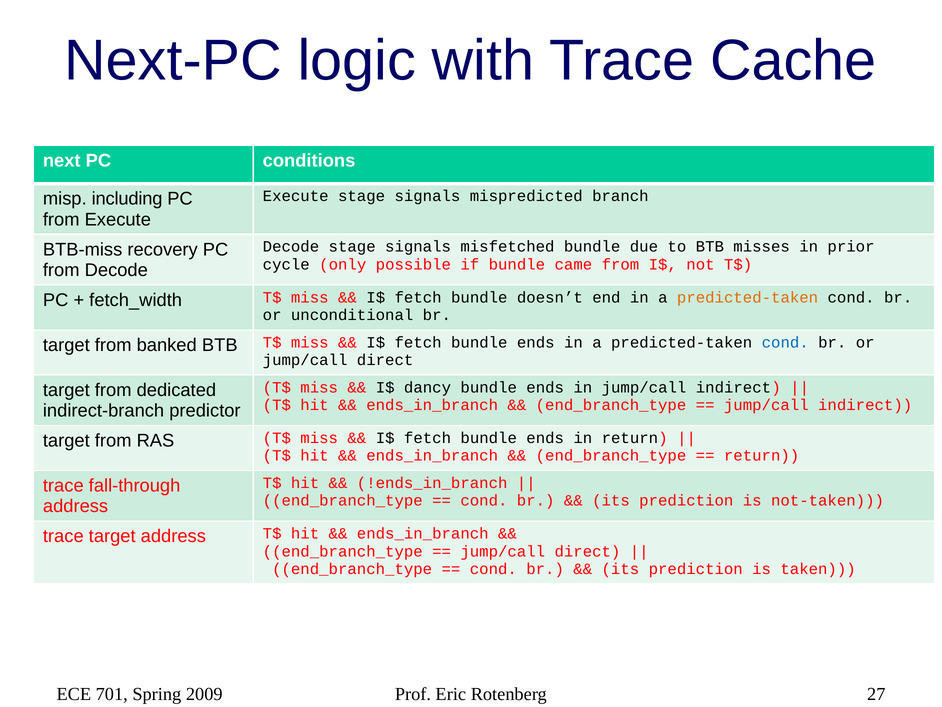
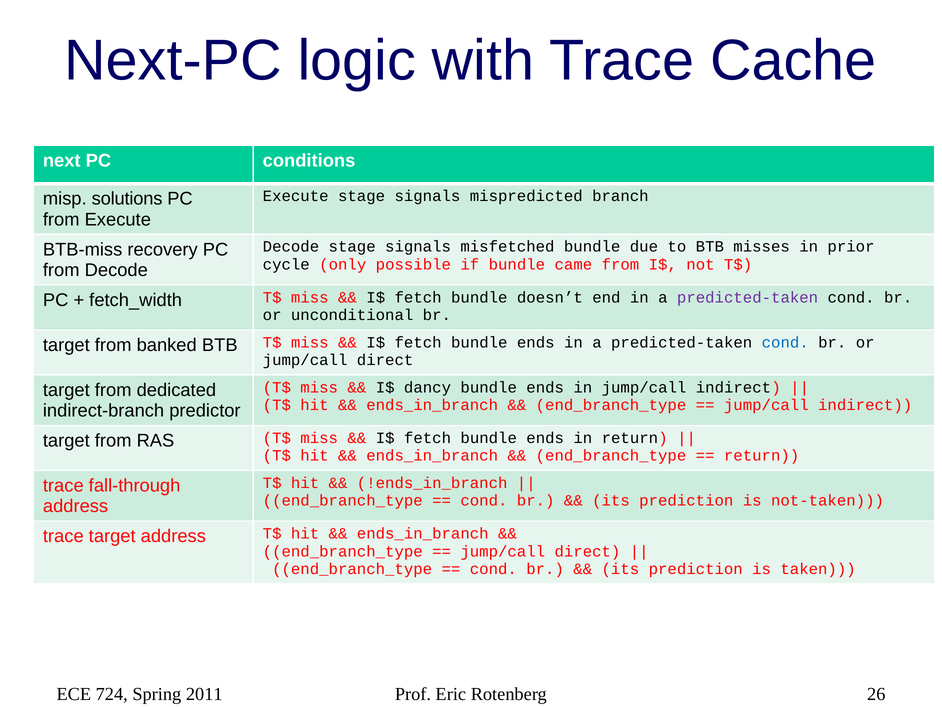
including: including -> solutions (127, 199)
predicted-taken colour: orange -> purple (748, 297)
701: 701 -> 724 (112, 694)
2009: 2009 -> 2011 (204, 694)
27: 27 -> 26 (876, 694)
